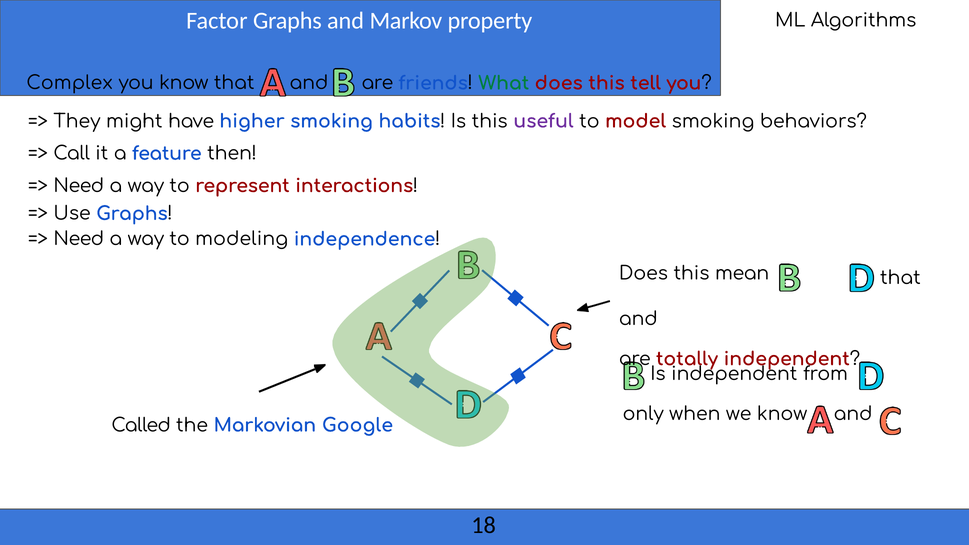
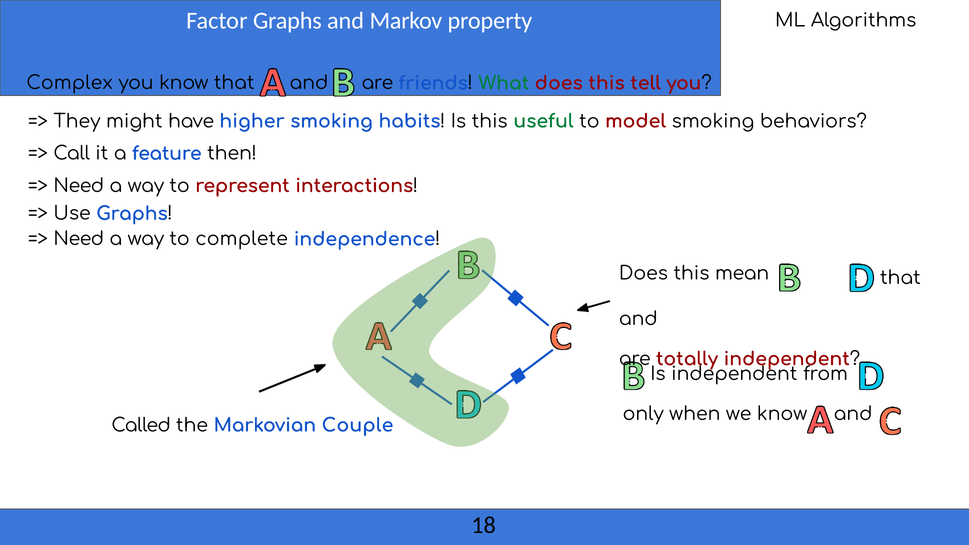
useful colour: purple -> green (543, 121)
modeling: modeling -> complete (242, 239)
Google: Google -> Couple (358, 425)
